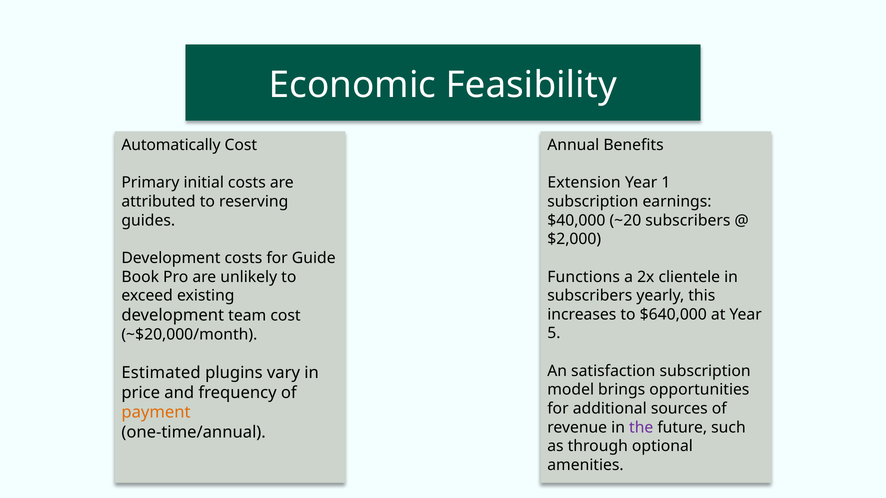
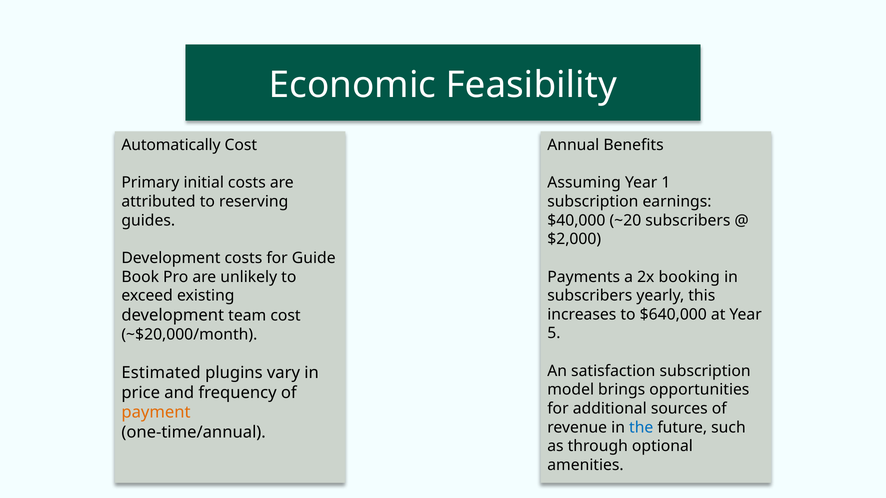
Extension: Extension -> Assuming (584, 183)
Functions: Functions -> Payments (584, 277)
clientele: clientele -> booking (689, 277)
the colour: purple -> blue (641, 428)
